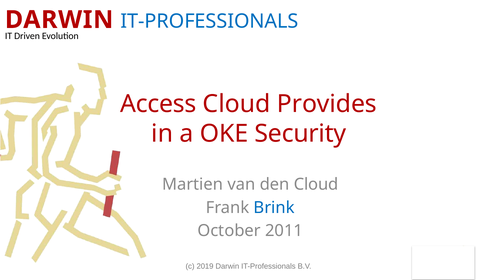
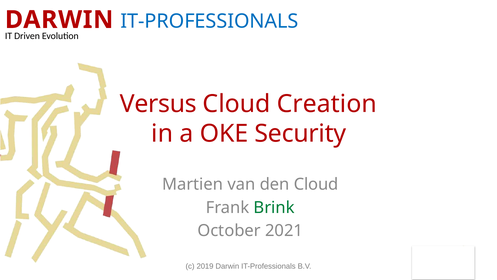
Access: Access -> Versus (158, 104)
Provides: Provides -> Creation (327, 104)
Brink colour: blue -> green (274, 207)
2011: 2011 -> 2021 (284, 230)
